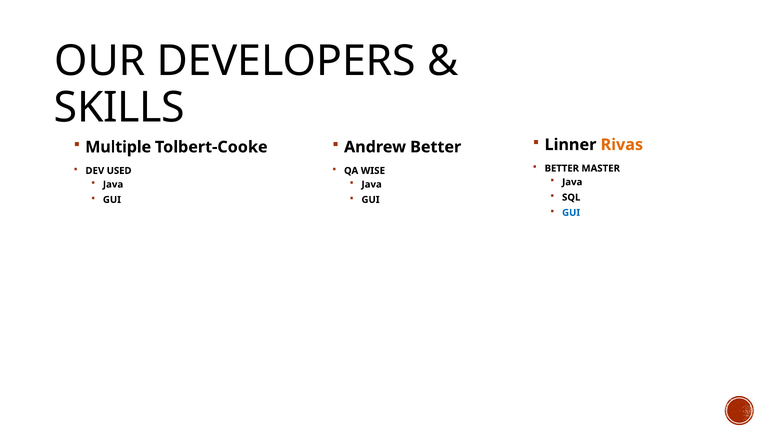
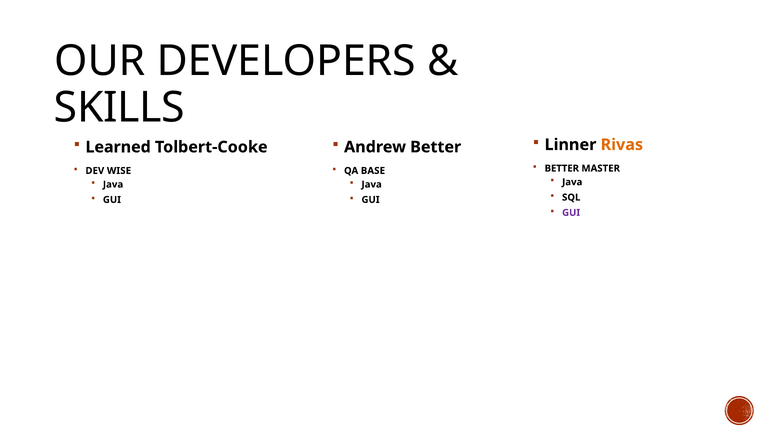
Multiple: Multiple -> Learned (118, 147)
USED: USED -> WISE (119, 171)
WISE: WISE -> BASE (373, 171)
GUI colour: blue -> purple (571, 213)
